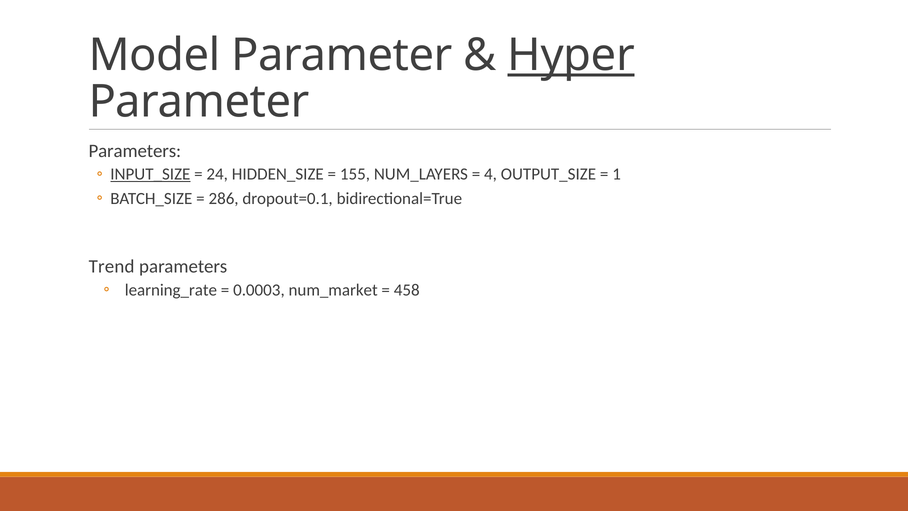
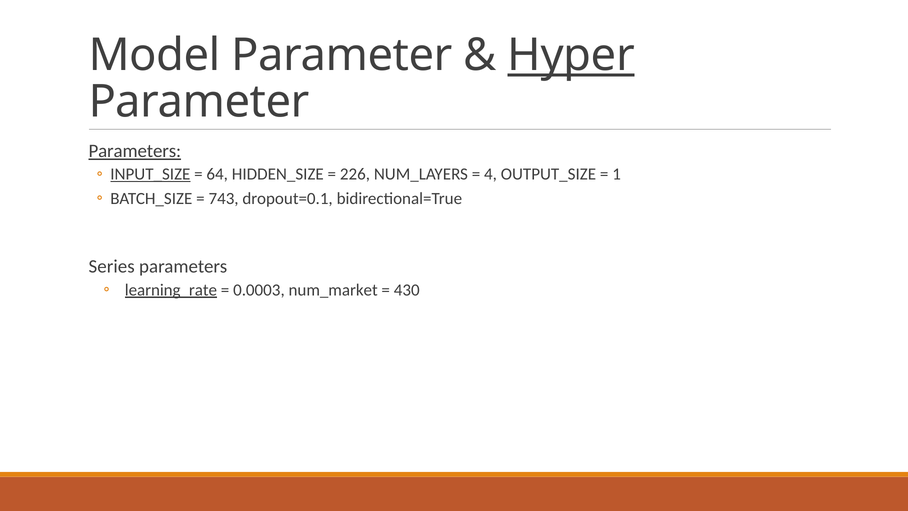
Parameters underline: none -> present (135, 151)
24: 24 -> 64 (217, 174)
155: 155 -> 226 (355, 174)
286: 286 -> 743 (224, 198)
Trend: Trend -> Series (112, 267)
learning_rate underline: none -> present (171, 290)
458: 458 -> 430 (407, 290)
